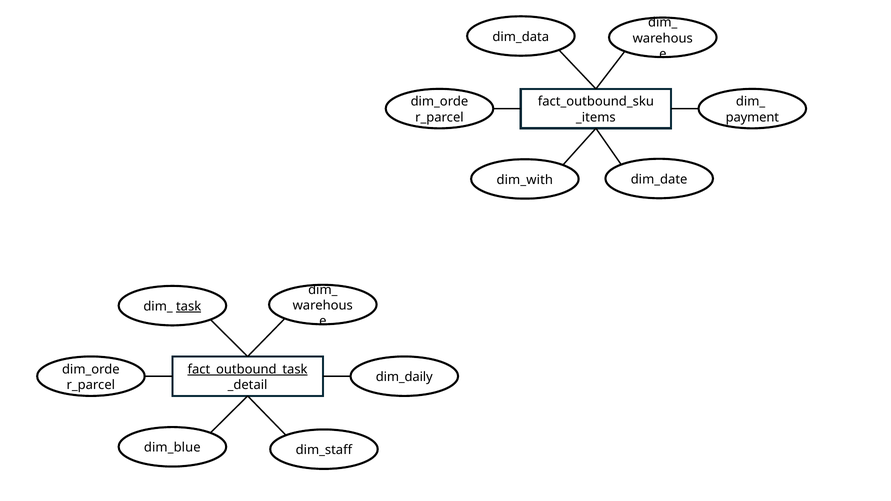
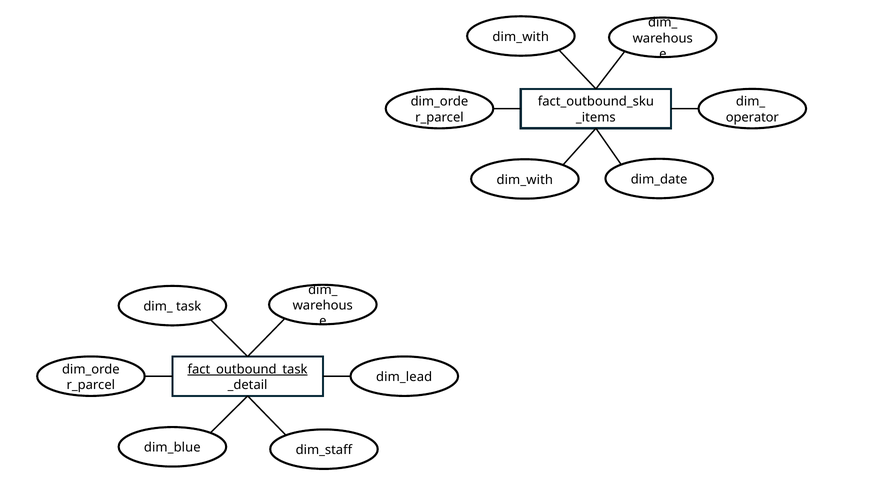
dim_data: dim_data -> dim_with (521, 37)
payment: payment -> operator (752, 117)
task underline: present -> none (189, 307)
dim_daily: dim_daily -> dim_lead (404, 377)
